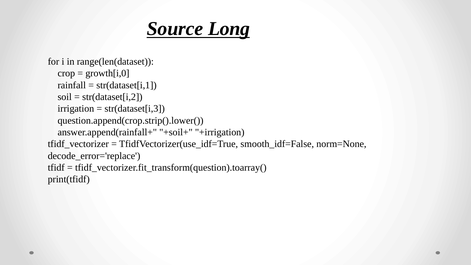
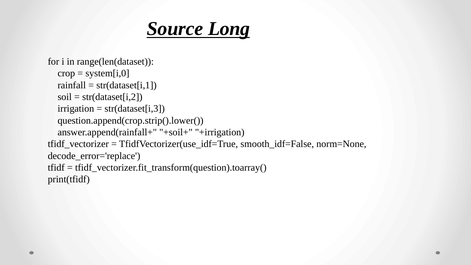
growth[i,0: growth[i,0 -> system[i,0 (107, 73)
